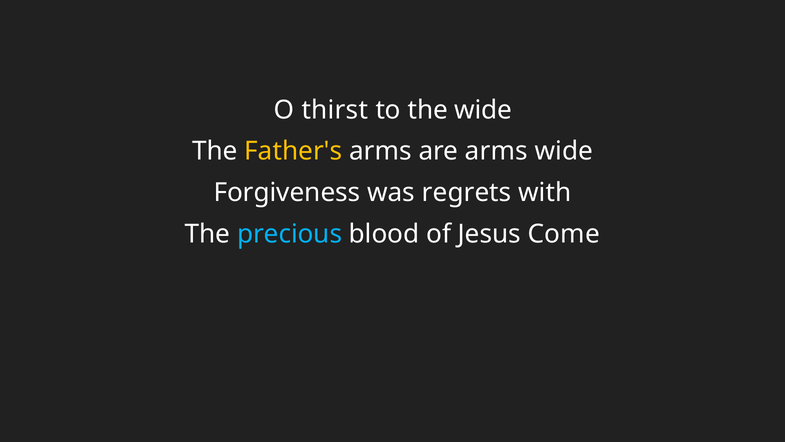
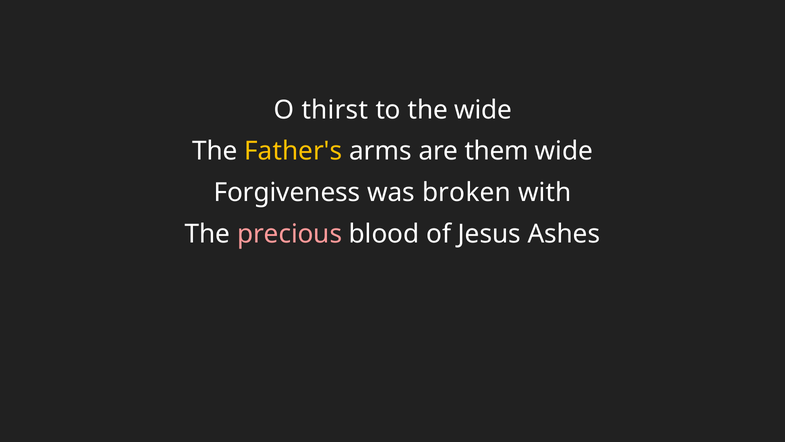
are arms: arms -> them (497, 151)
regrets: regrets -> broken (467, 192)
precious colour: light blue -> pink (290, 234)
Come: Come -> Ashes (564, 234)
